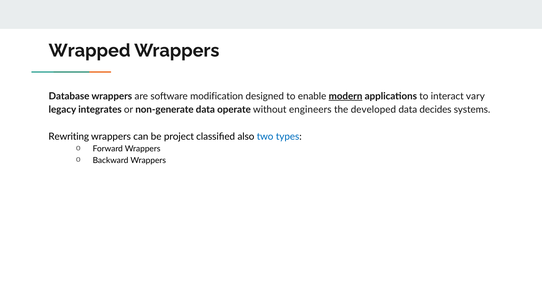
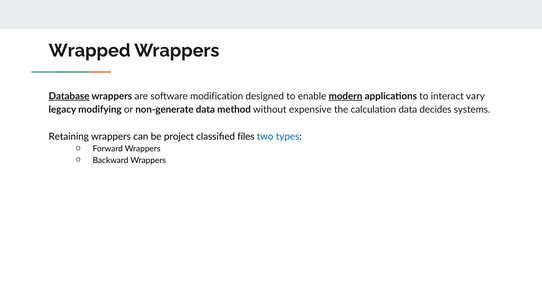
Database underline: none -> present (69, 96)
integrates: integrates -> modifying (100, 110)
operate: operate -> method (234, 110)
engineers: engineers -> expensive (310, 110)
developed: developed -> calculation (373, 110)
Rewriting: Rewriting -> Retaining (69, 137)
also: also -> files (246, 137)
